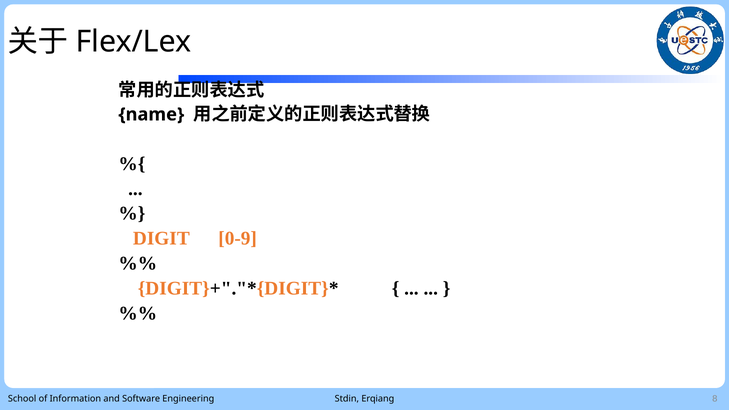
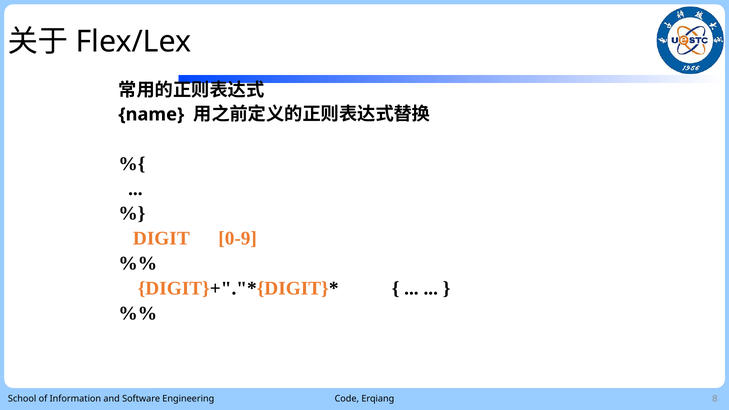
Stdin: Stdin -> Code (347, 399)
